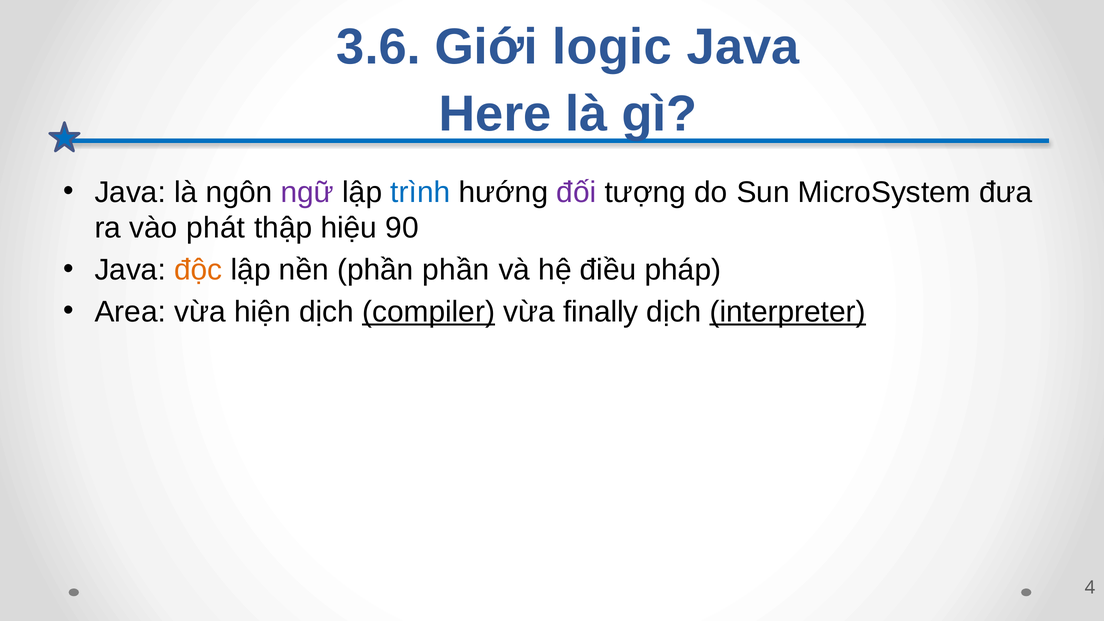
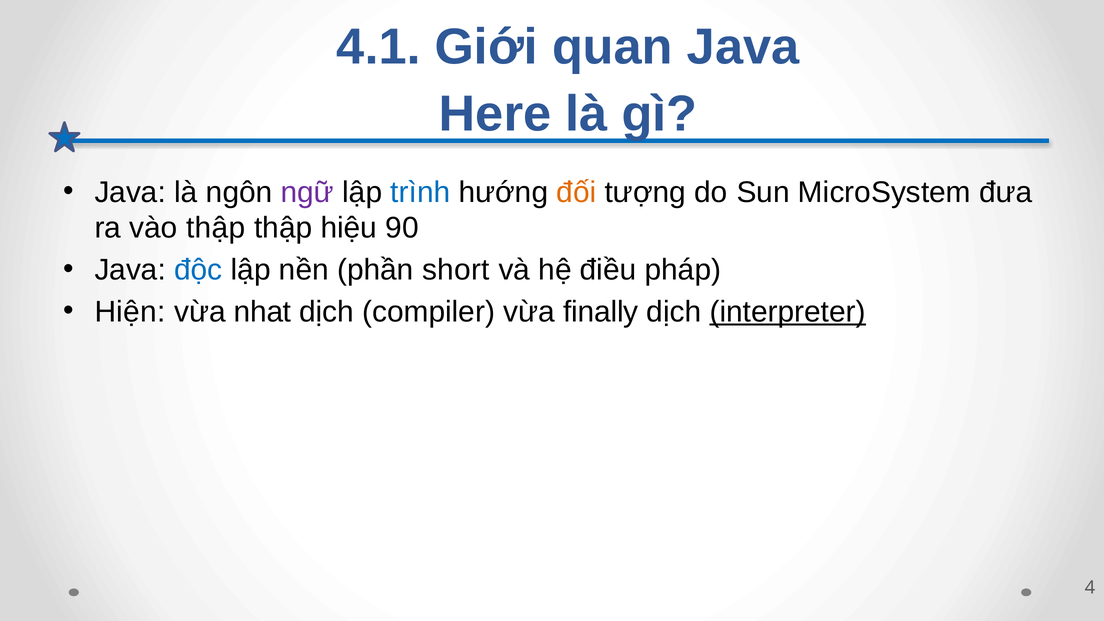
3.6: 3.6 -> 4.1 (379, 47)
logic: logic -> quan (612, 47)
đối colour: purple -> orange (576, 192)
vào phát: phát -> thập (216, 228)
độc colour: orange -> blue (198, 270)
phần phần: phần -> short (456, 270)
Area: Area -> Hiện (130, 312)
hiện: hiện -> nhat (263, 312)
compiler underline: present -> none (429, 312)
